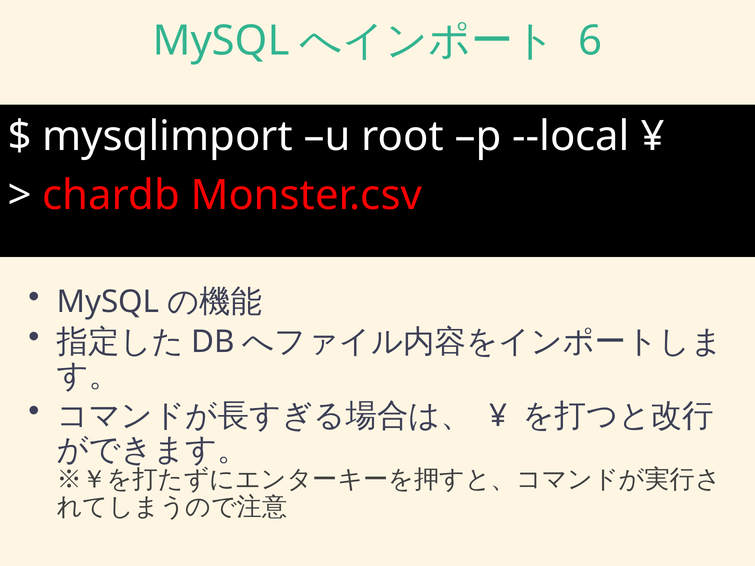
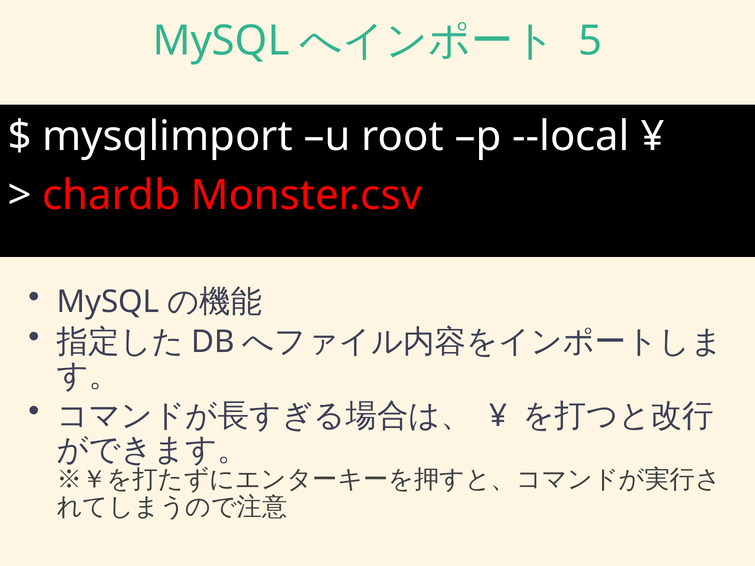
6: 6 -> 5 (590, 41)
